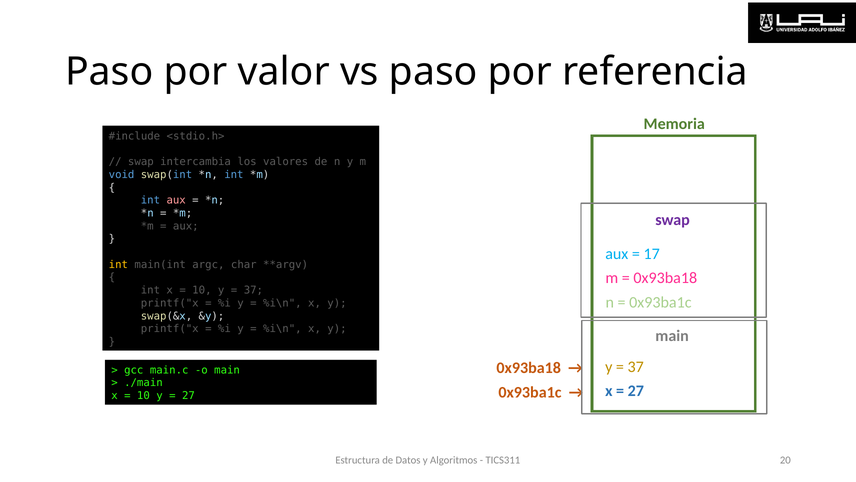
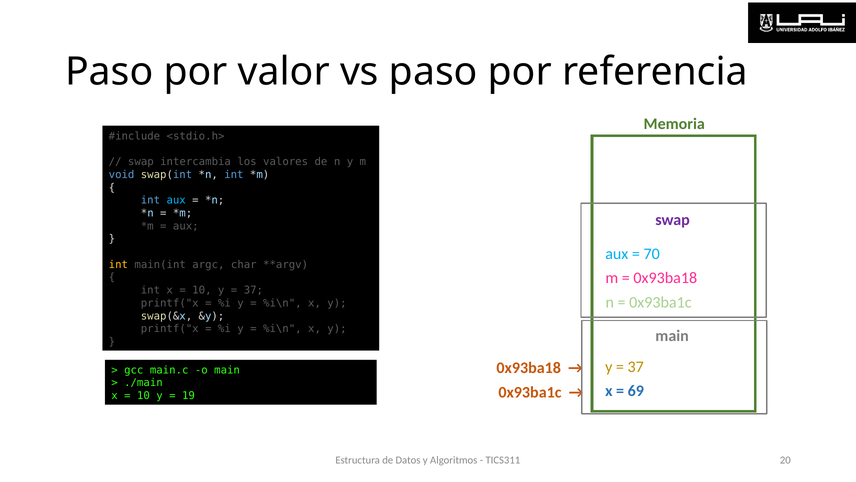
aux colour: pink -> light blue (176, 200)
17: 17 -> 70 (652, 254)
27: 27 -> 69 (636, 391)
27: 27 -> 19 (188, 395)
